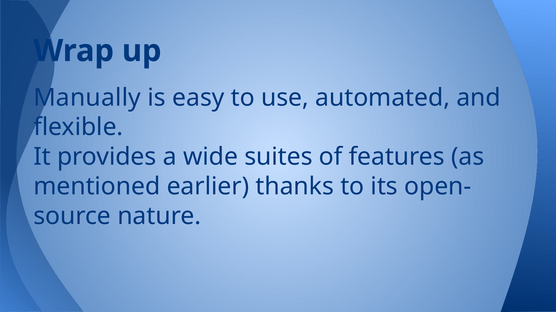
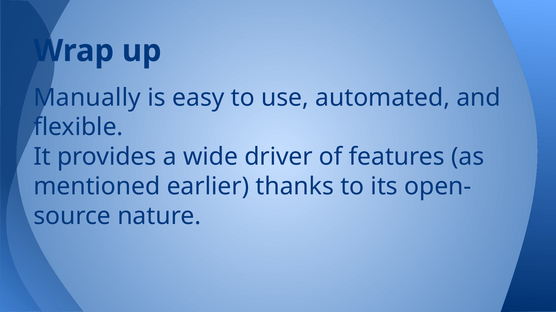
suites: suites -> driver (279, 157)
